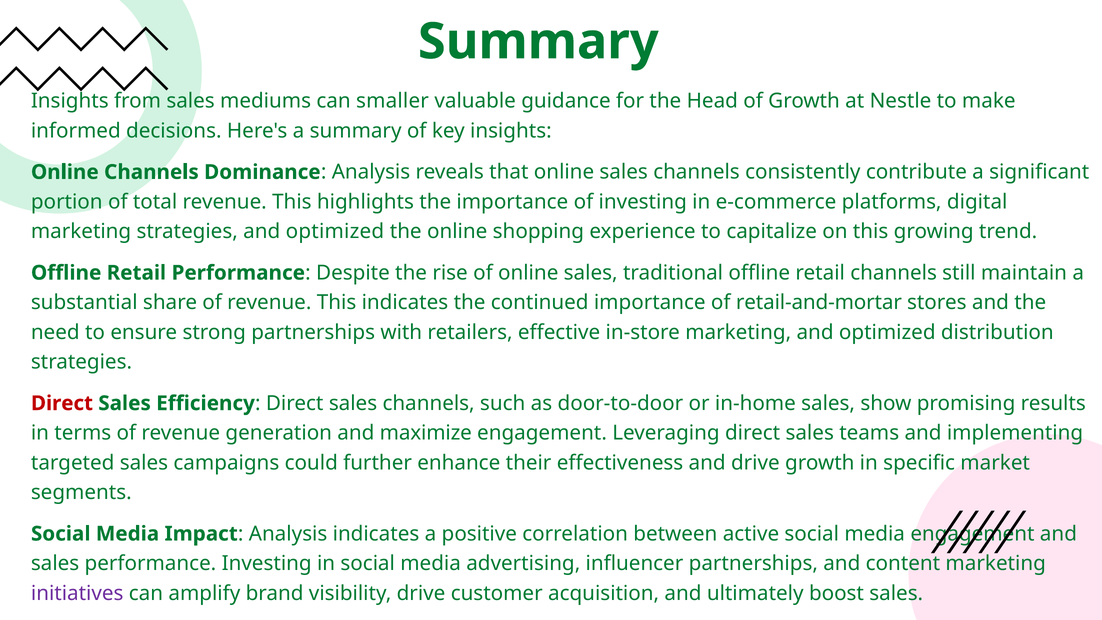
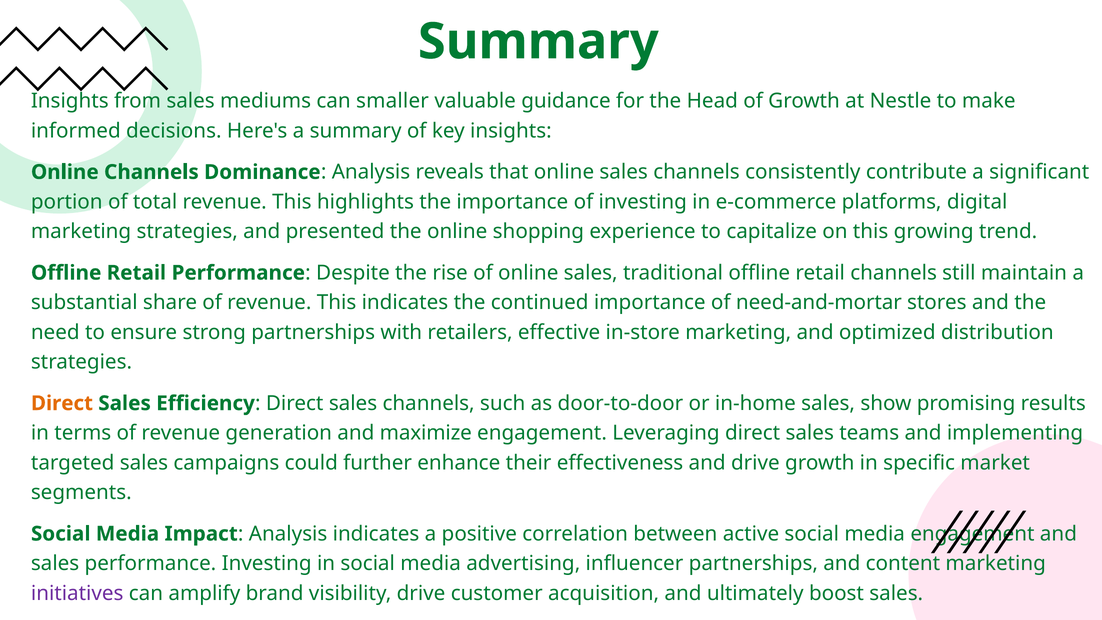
strategies and optimized: optimized -> presented (335, 232)
retail-and-mortar: retail-and-mortar -> need-and-mortar (819, 303)
Direct colour: red -> orange (62, 403)
